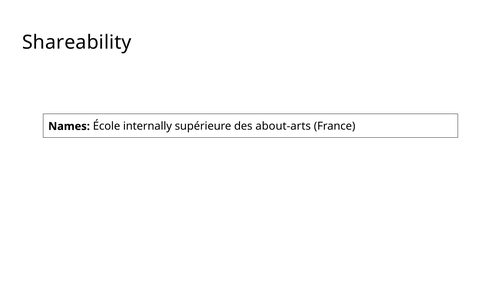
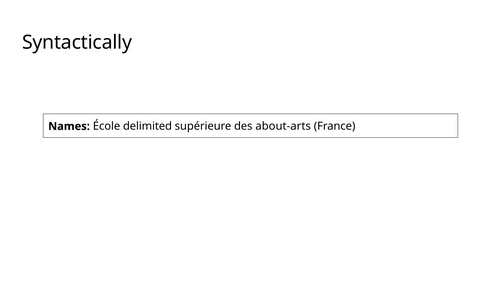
Shareability: Shareability -> Syntactically (77, 42)
internally: internally -> delimited (148, 126)
